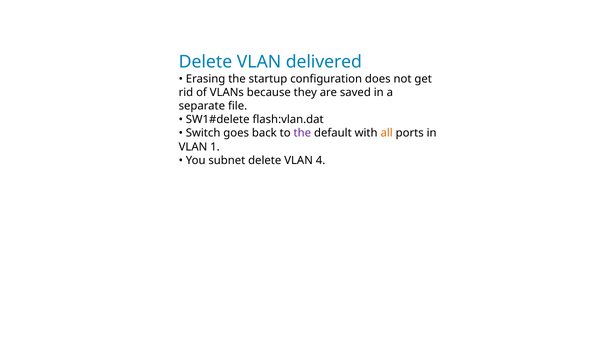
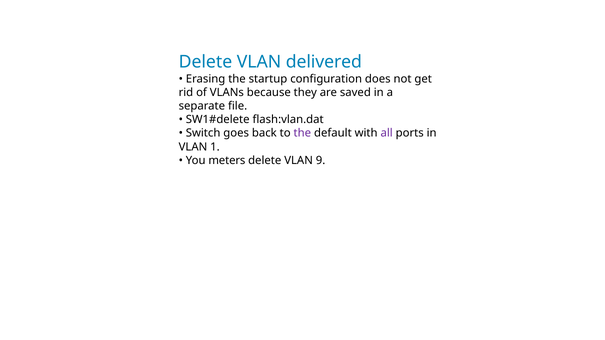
all colour: orange -> purple (387, 133)
subnet: subnet -> meters (227, 161)
4: 4 -> 9 (321, 161)
